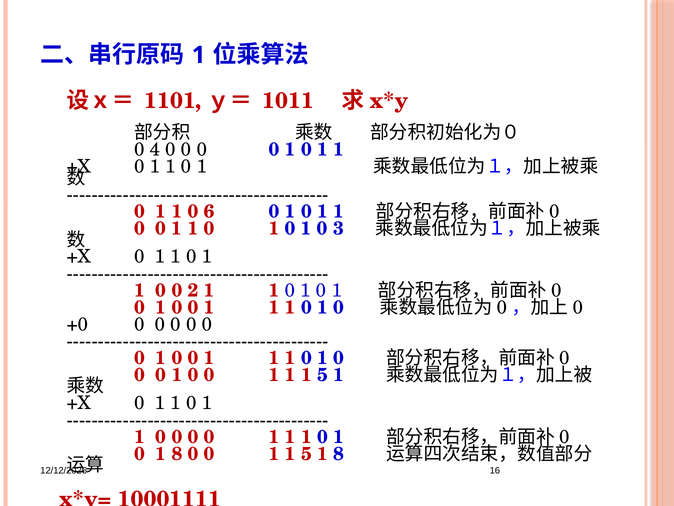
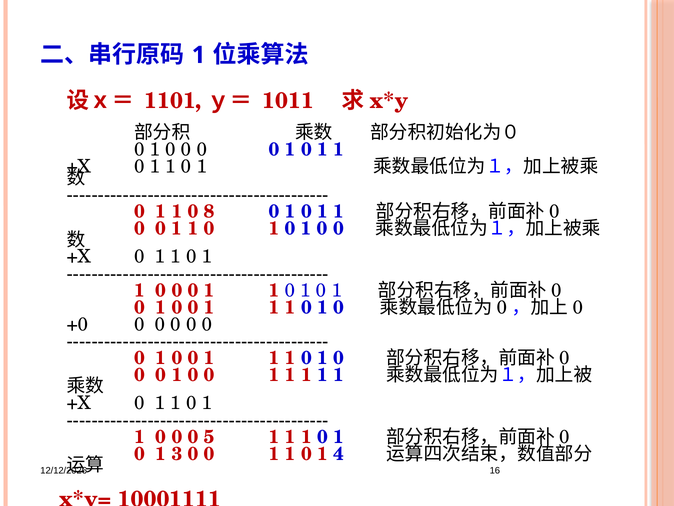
4: 4 -> 1 (155, 150)
6: 6 -> 8 (209, 211)
3: 3 -> 0 (338, 228)
2: 2 -> 0 (193, 290)
5: 5 -> 1 (323, 375)
0: 0 -> 5 (209, 437)
0 1 8: 8 -> 3 (177, 453)
5: 5 -> 0 (306, 453)
8: 8 -> 4 (339, 453)
